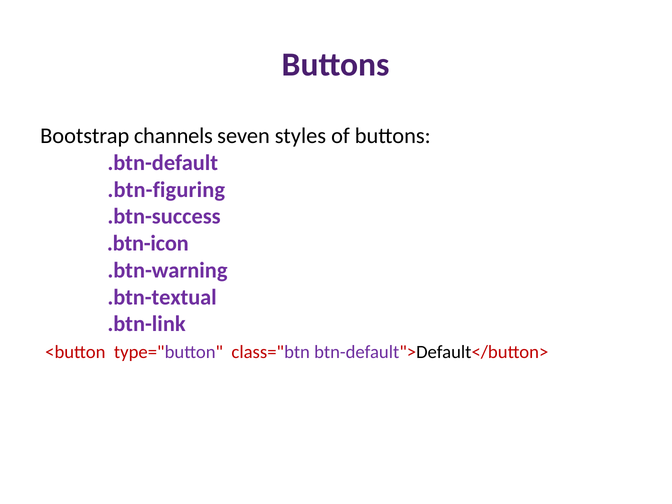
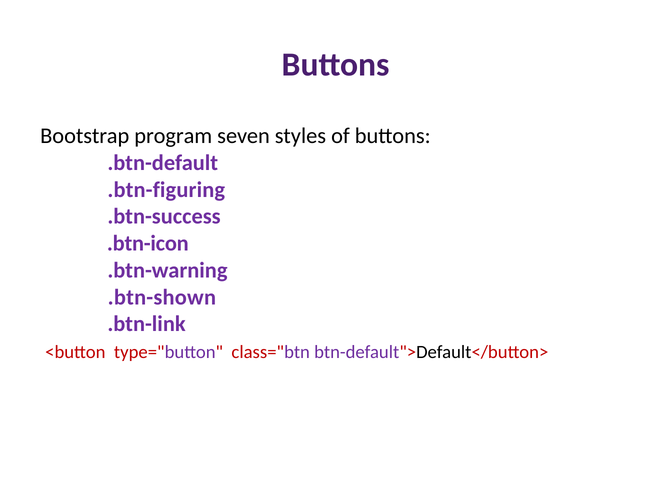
channels: channels -> program (173, 136)
.btn-textual: .btn-textual -> .btn-shown (162, 297)
